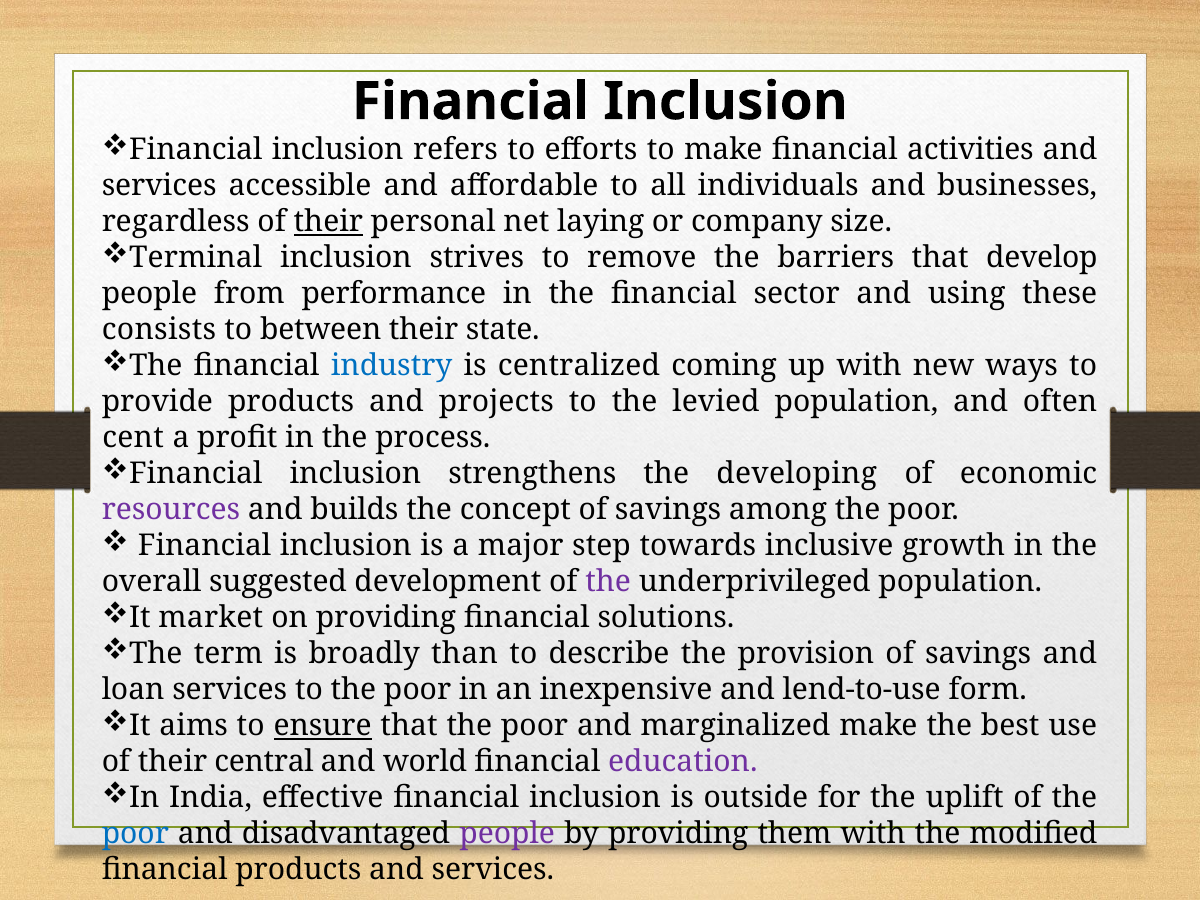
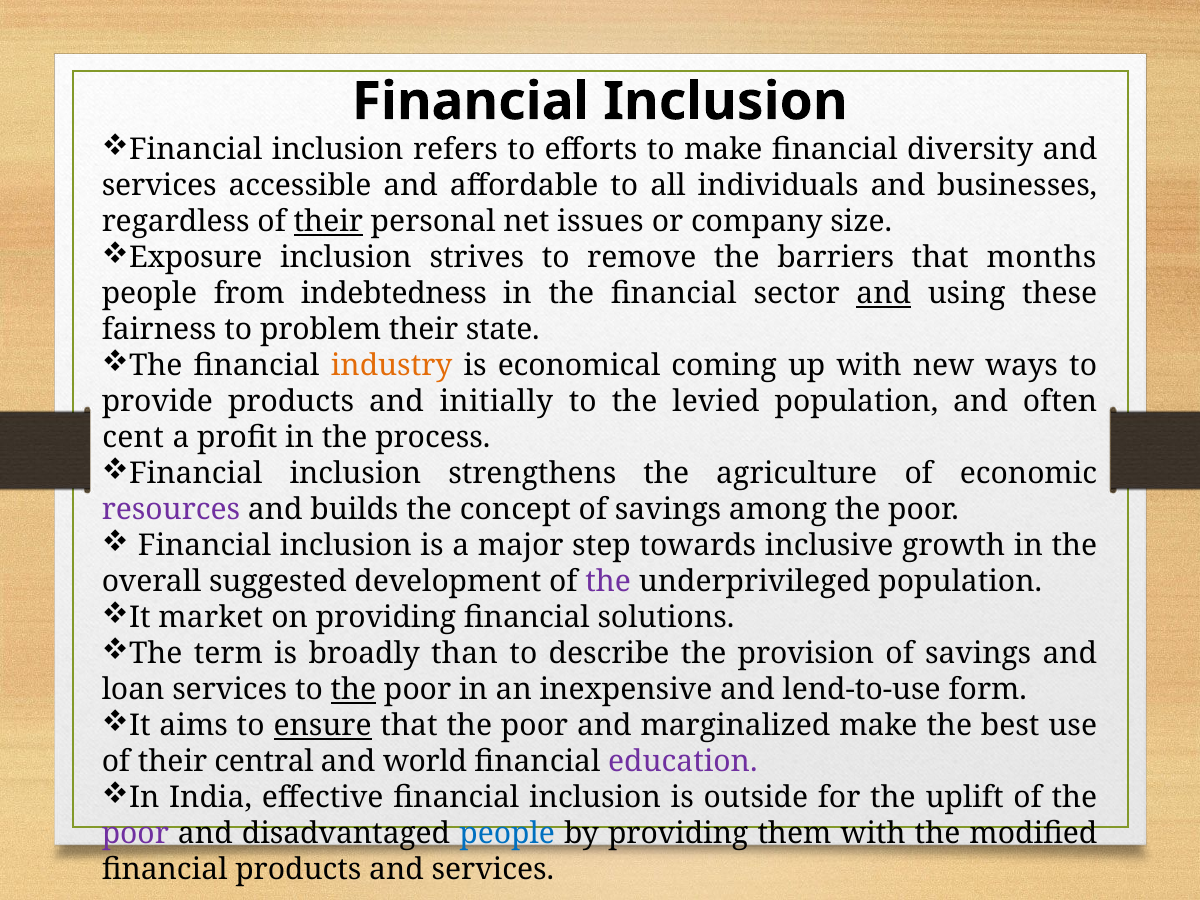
activities: activities -> diversity (970, 150)
laying: laying -> issues (600, 222)
Terminal: Terminal -> Exposure (196, 258)
develop: develop -> months (1042, 258)
performance: performance -> indebtedness (394, 294)
and underline: none -> present (884, 294)
consists: consists -> fairness (159, 330)
between: between -> problem (321, 330)
industry colour: blue -> orange (392, 366)
centralized: centralized -> economical (579, 366)
projects: projects -> initially (496, 402)
developing: developing -> agriculture (797, 474)
the underline: none -> present (353, 690)
poor colour: blue -> purple (135, 834)
people colour: purple -> blue (507, 834)
